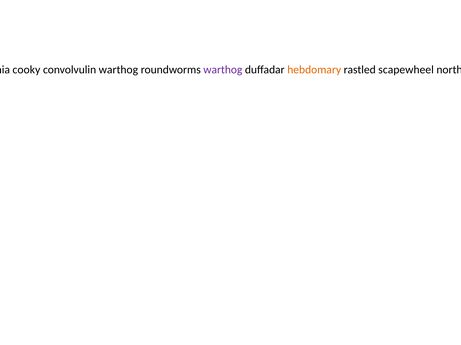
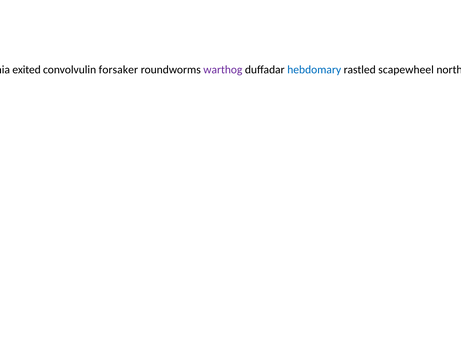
cooky: cooky -> exited (27, 70)
convolvulin warthog: warthog -> forsaker (118, 70)
hebdomary colour: orange -> blue (314, 70)
